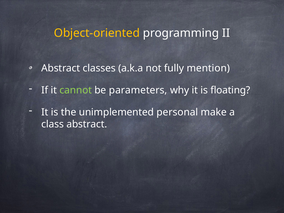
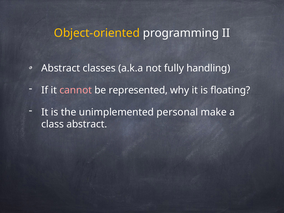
mention: mention -> handling (208, 68)
cannot colour: light green -> pink (76, 90)
parameters: parameters -> represented (138, 90)
